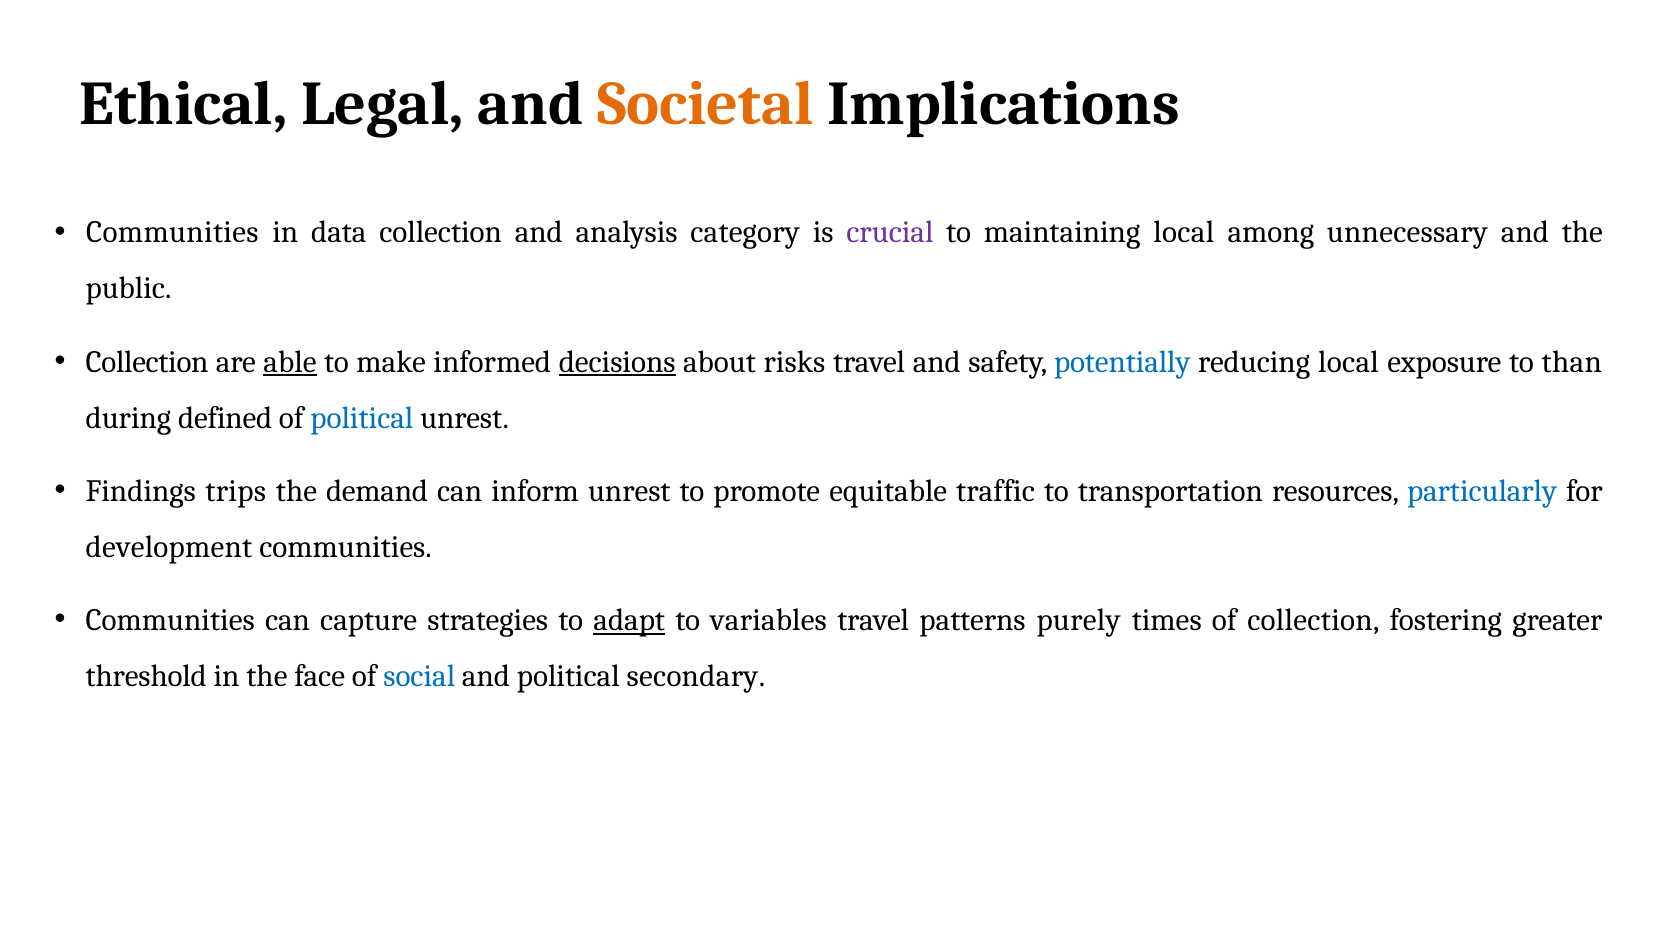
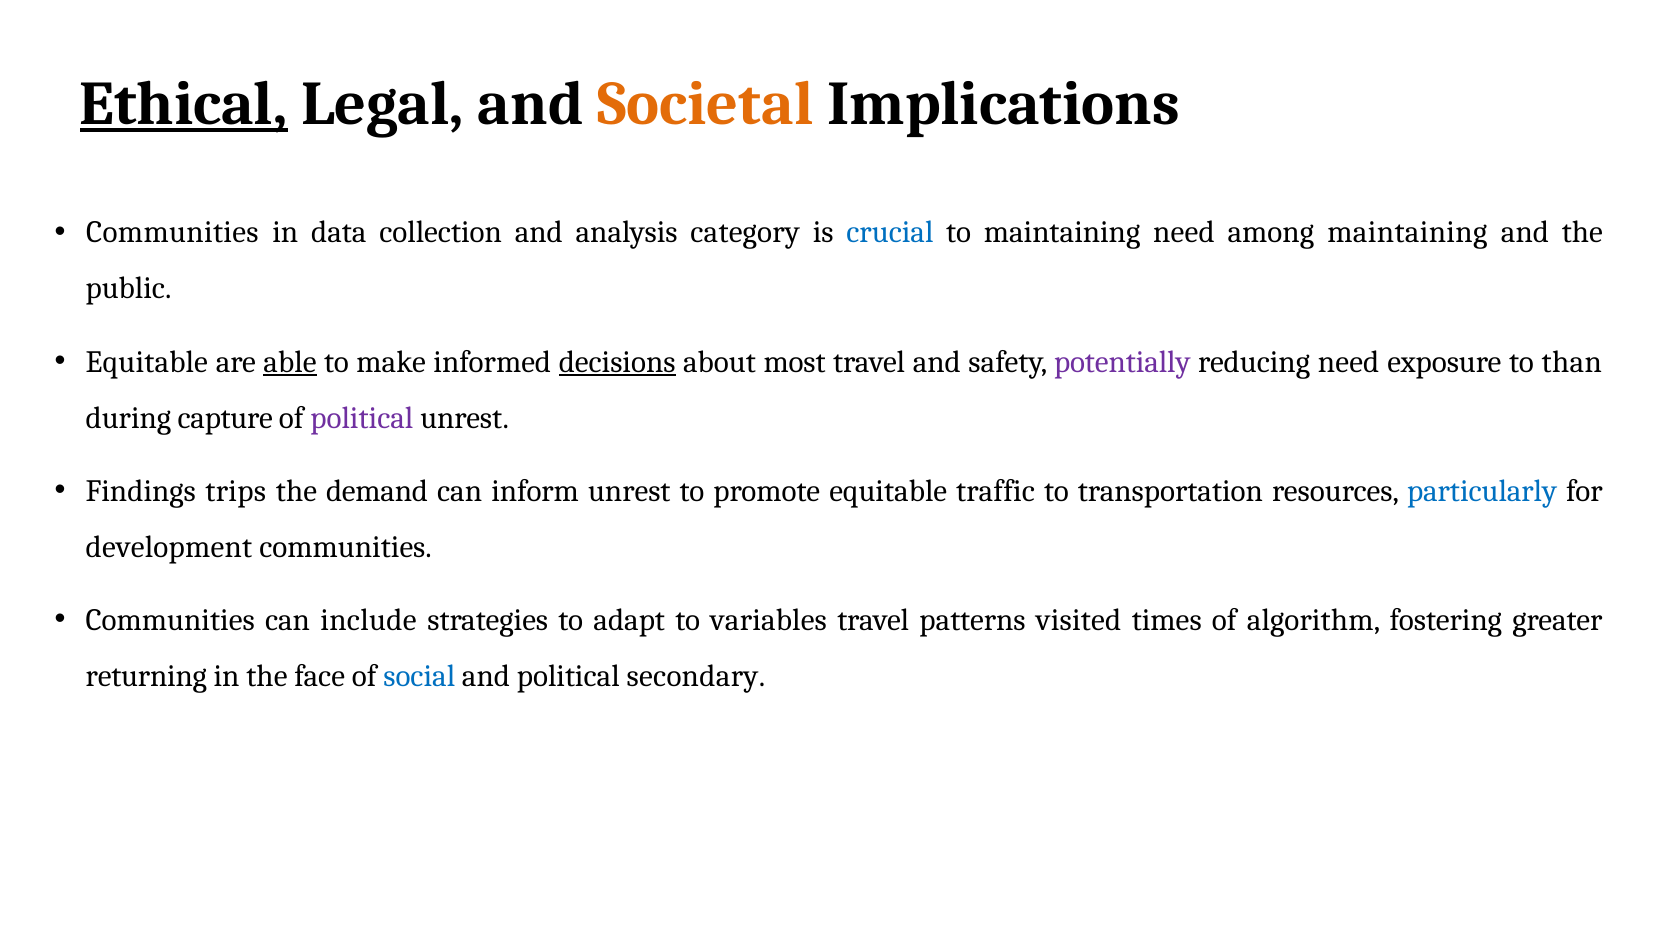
Ethical underline: none -> present (184, 104)
crucial colour: purple -> blue (890, 233)
maintaining local: local -> need (1184, 233)
among unnecessary: unnecessary -> maintaining (1407, 233)
Collection: Collection -> Equitable (147, 362)
risks: risks -> most (795, 362)
potentially colour: blue -> purple (1122, 362)
reducing local: local -> need (1349, 362)
defined: defined -> capture (225, 418)
political colour: blue -> purple (362, 418)
capture: capture -> include (368, 620)
adapt underline: present -> none (629, 620)
purely: purely -> visited (1079, 620)
of collection: collection -> algorithm (1313, 620)
threshold: threshold -> returning (146, 676)
